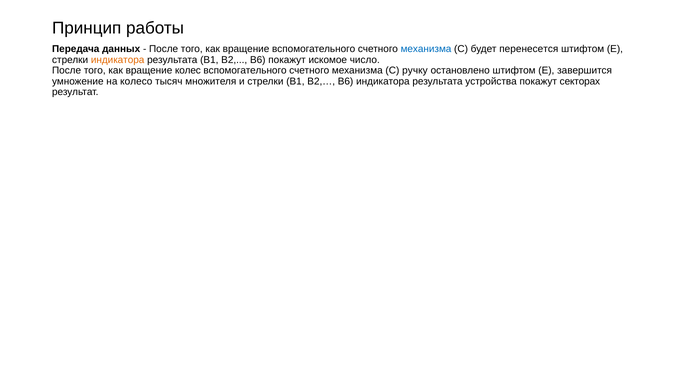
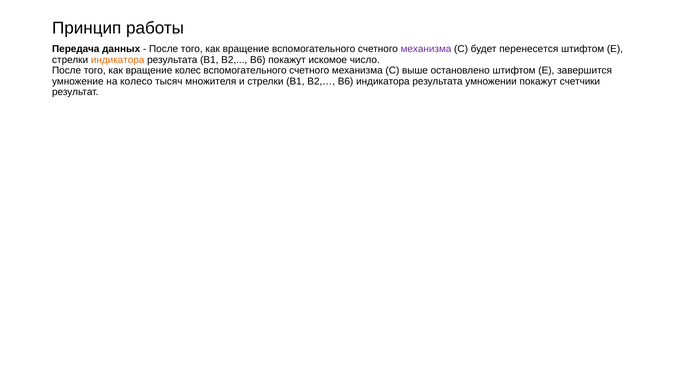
механизма colour: blue -> purple (426, 49)
ручку: ручку -> выше (415, 71)
устройства: устройства -> умножении (491, 81)
секторах: секторах -> счетчики (580, 81)
